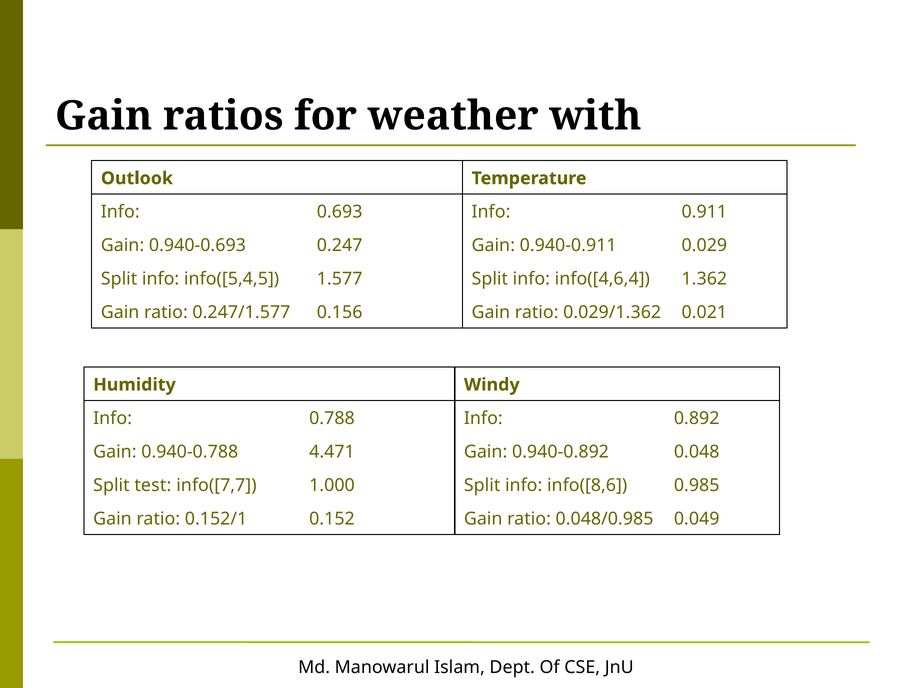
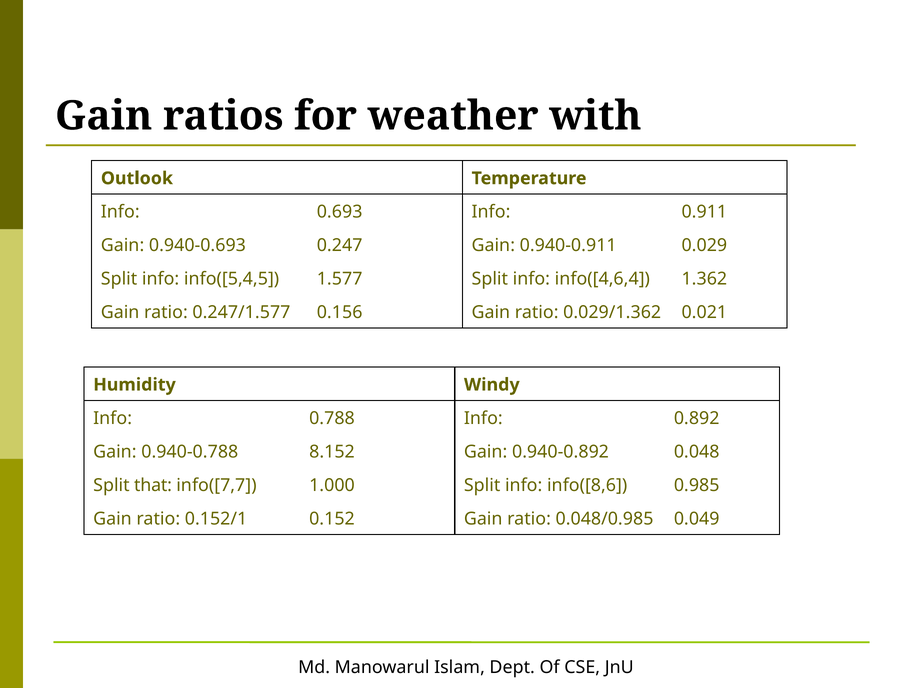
4.471: 4.471 -> 8.152 (332, 452)
test: test -> that (153, 485)
